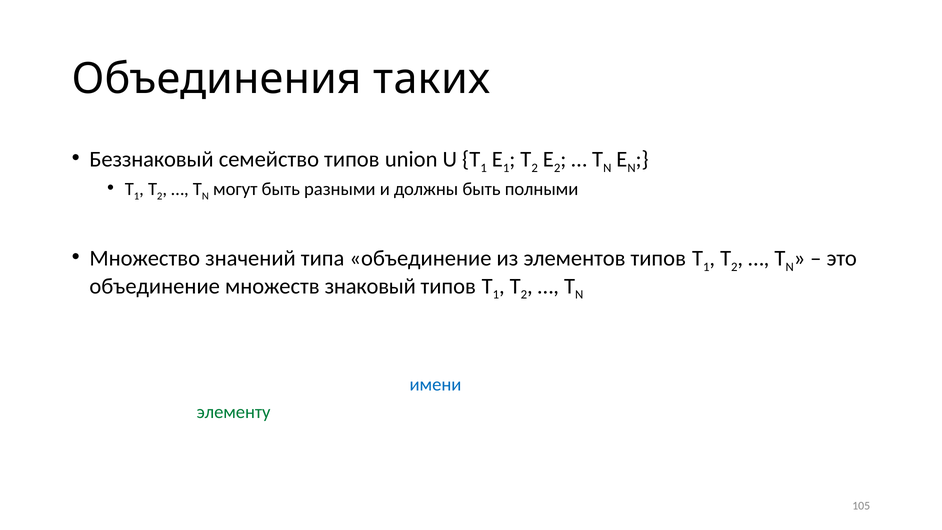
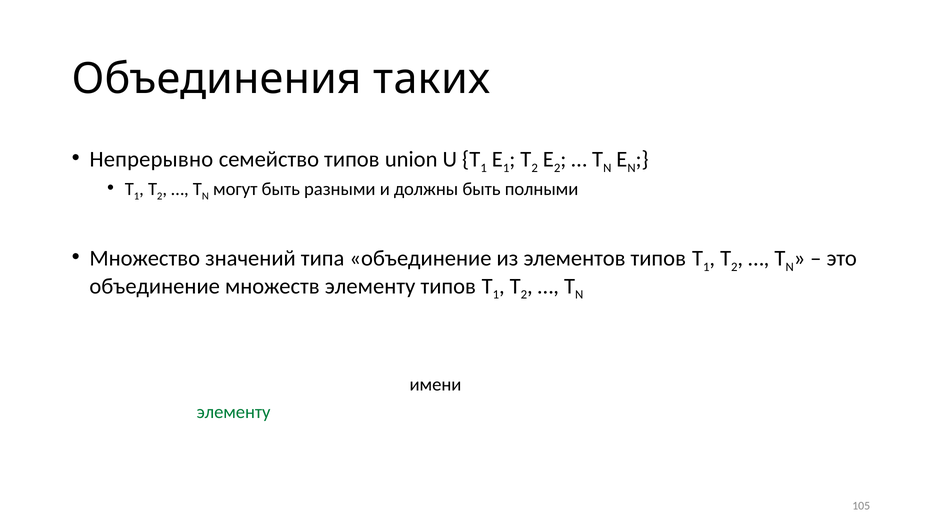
Беззнаковый: Беззнаковый -> Непрерывно (151, 159)
множеств знаковый: знаковый -> элементу (370, 286)
имени colour: blue -> black (435, 384)
